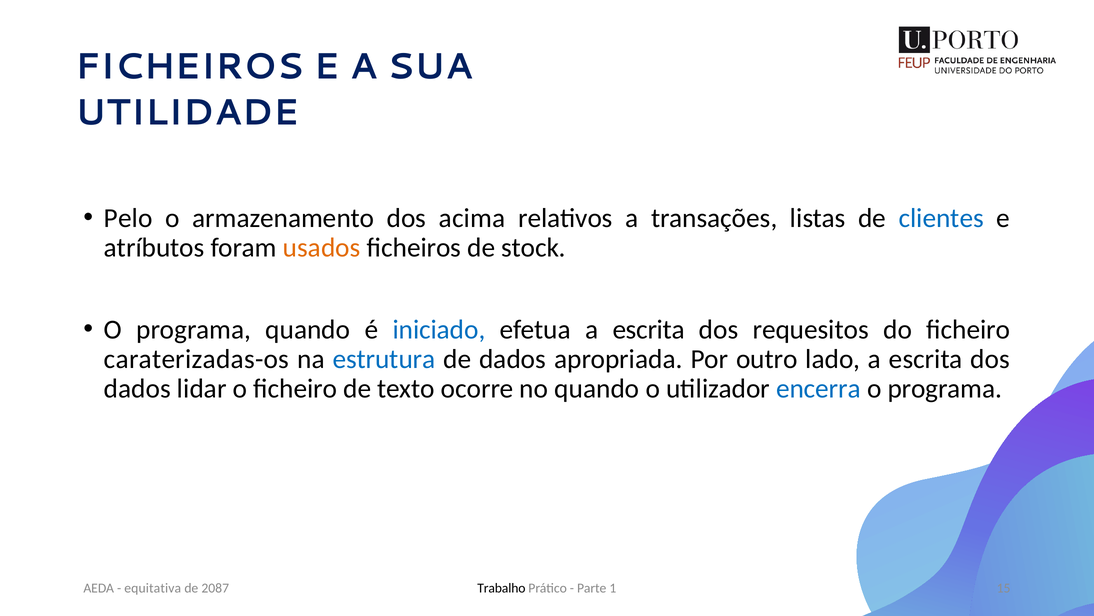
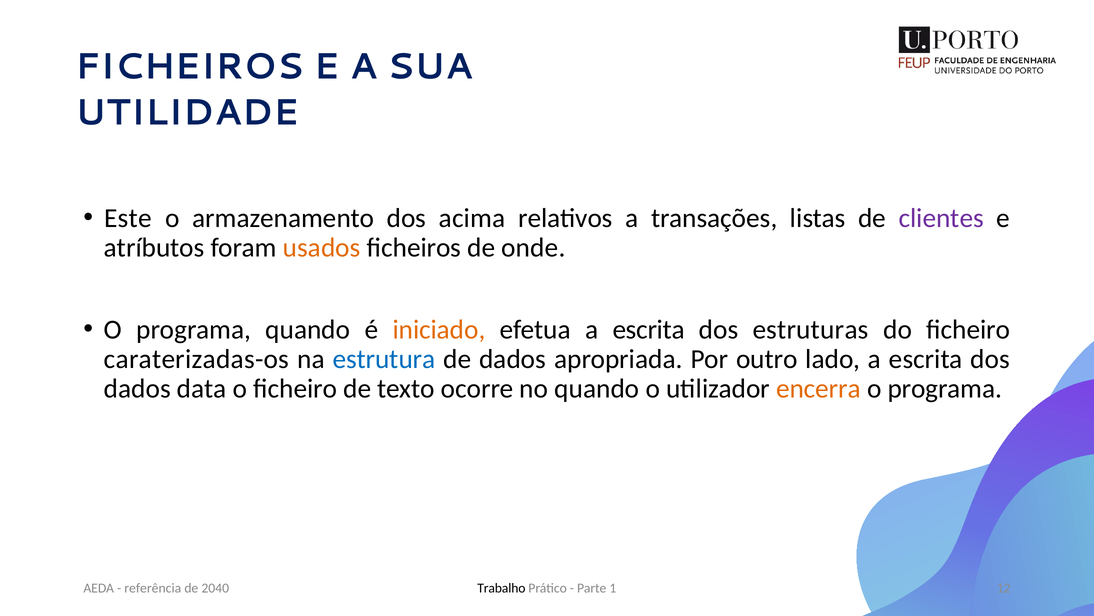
Pelo: Pelo -> Este (128, 218)
clientes colour: blue -> purple (941, 218)
stock: stock -> onde (533, 247)
iniciado colour: blue -> orange (439, 329)
requesitos: requesitos -> estruturas (811, 329)
lidar: lidar -> data (202, 388)
encerra colour: blue -> orange (819, 388)
15: 15 -> 12 (1004, 588)
equitativa: equitativa -> referência (153, 588)
2087: 2087 -> 2040 (215, 588)
